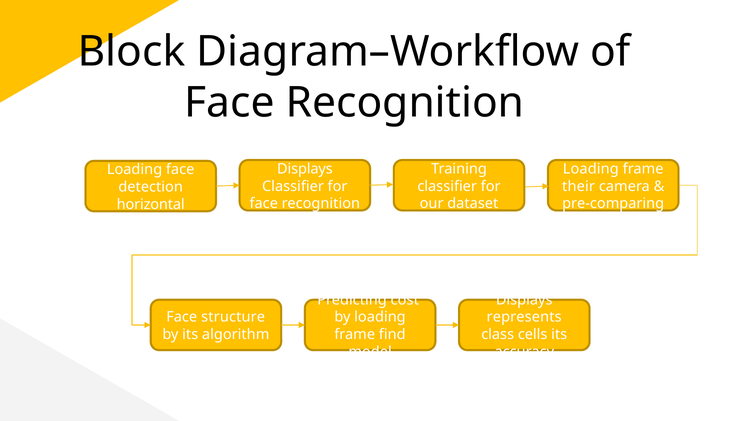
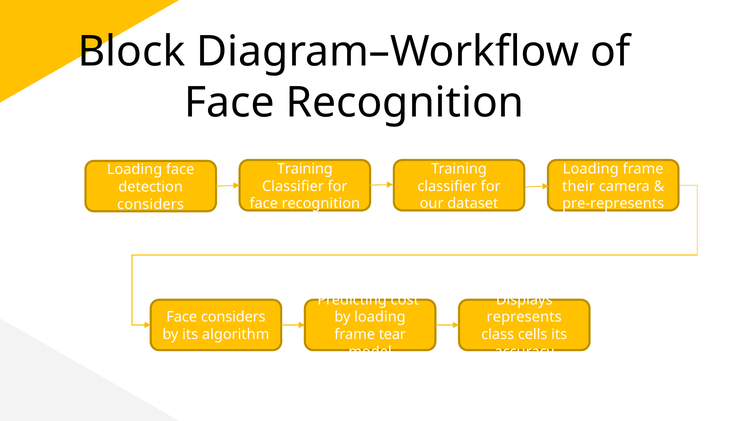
Displays: Displays -> Training (305, 169)
pre-comparing: pre-comparing -> pre-represents (613, 204)
horizontal: horizontal -> considers (151, 204)
Face structure: structure -> considers (233, 317)
find: find -> tear (392, 334)
